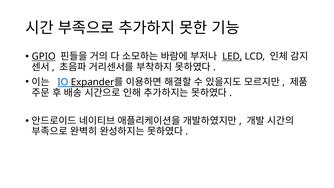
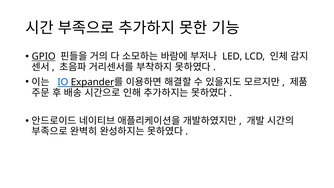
LED underline: present -> none (232, 56)
